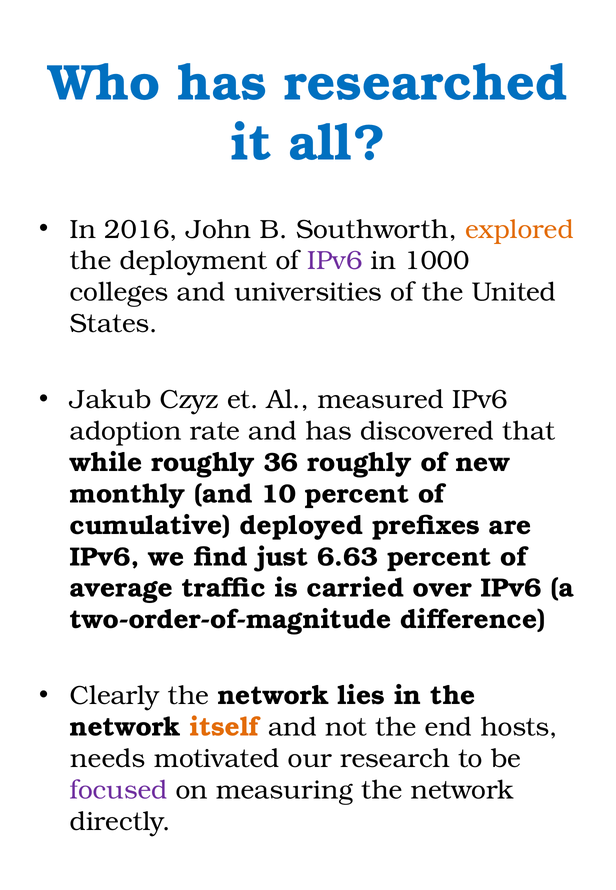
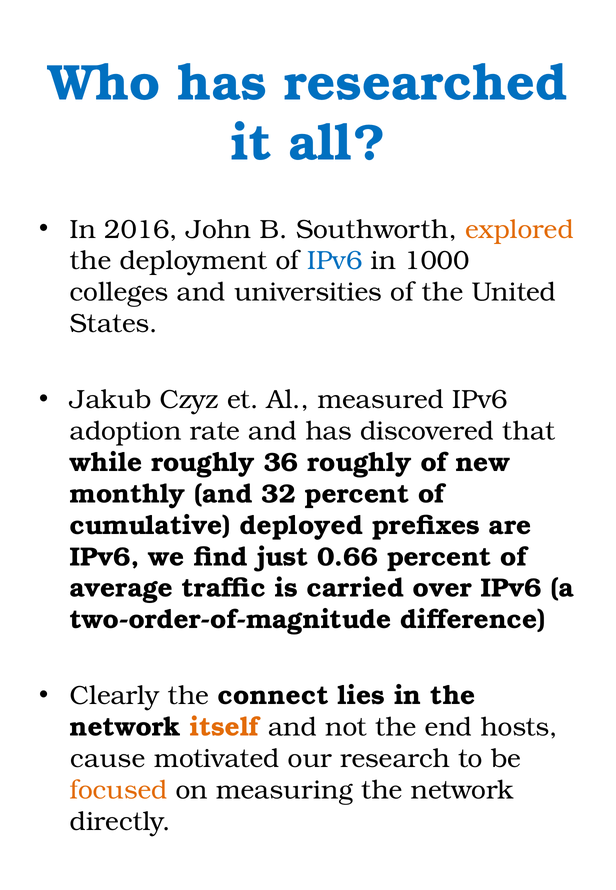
IPv6 colour: purple -> blue (335, 261)
10: 10 -> 32 (279, 494)
6.63: 6.63 -> 0.66 (348, 557)
Clearly the network: network -> connect (273, 695)
needs: needs -> cause (108, 758)
focused colour: purple -> orange (119, 790)
